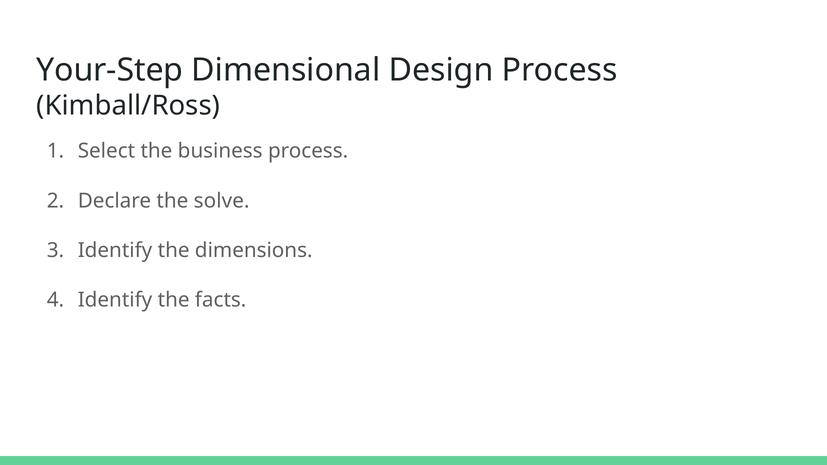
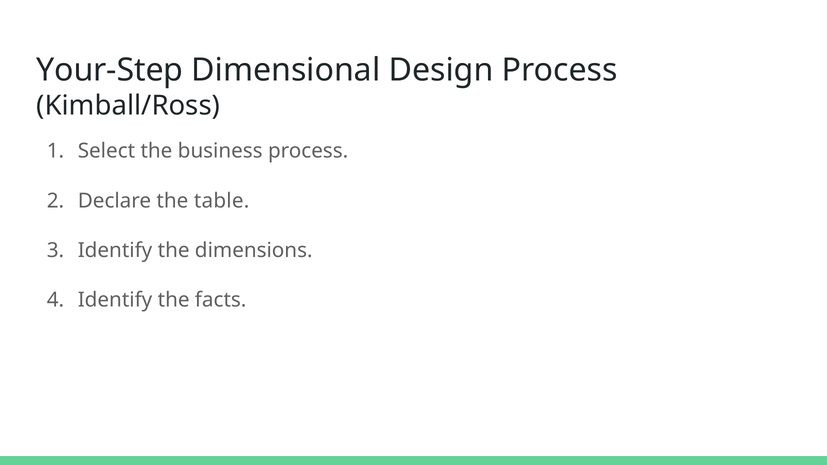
solve: solve -> table (222, 201)
